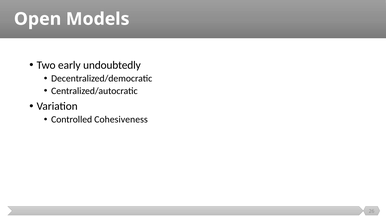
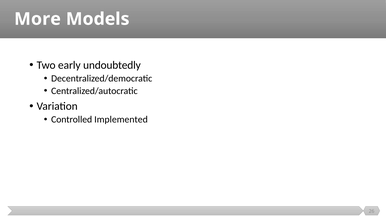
Open: Open -> More (37, 19)
Cohesiveness: Cohesiveness -> Implemented (121, 120)
